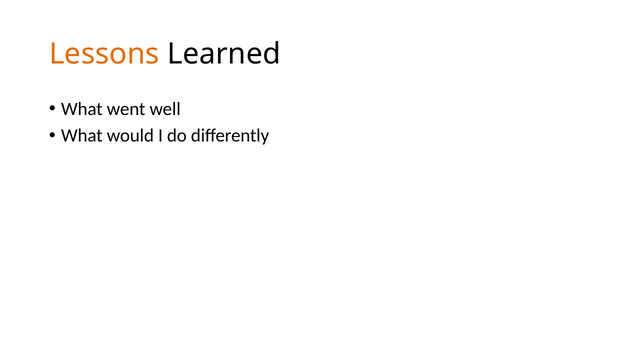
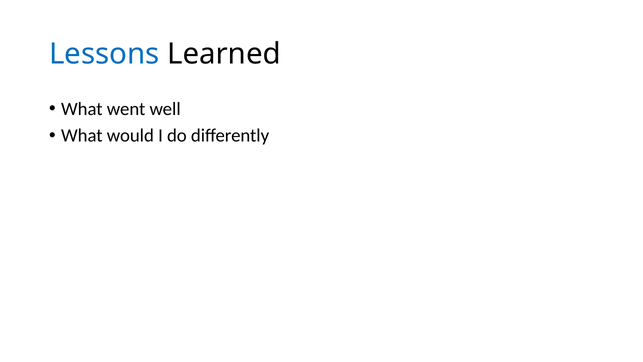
Lessons colour: orange -> blue (104, 54)
